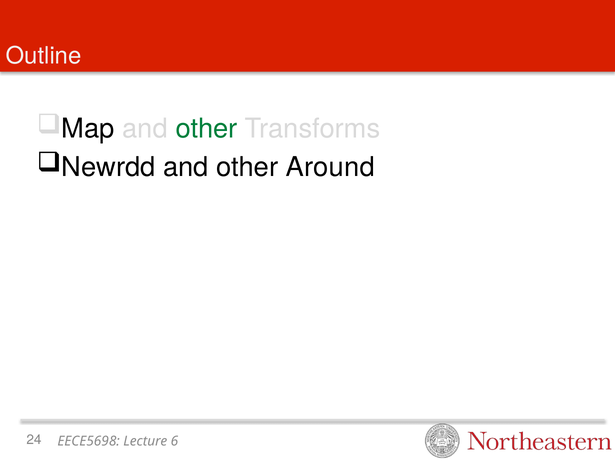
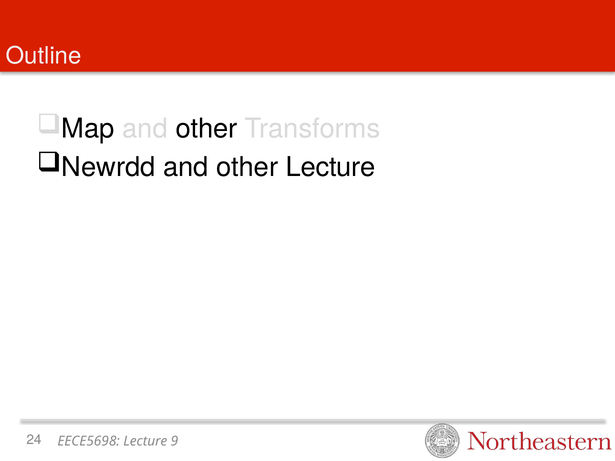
other colour: green -> black (206, 129)
other Around: Around -> Lecture (331, 167)
6: 6 -> 9 (174, 442)
